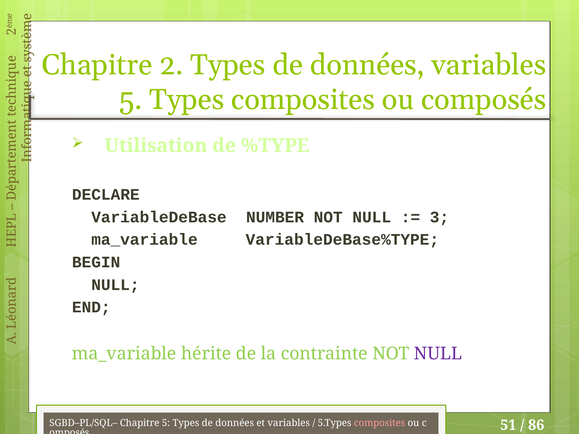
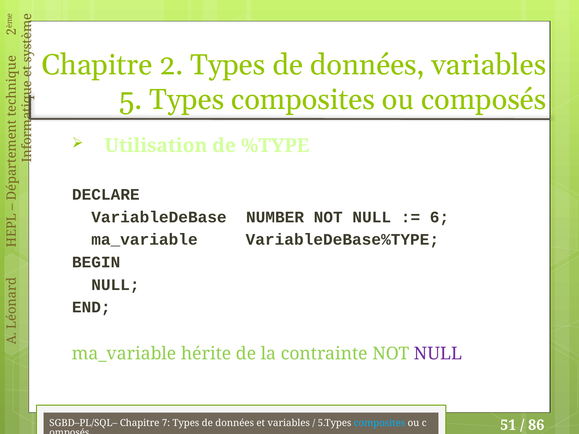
3: 3 -> 6 (439, 217)
Chapitre 5: 5 -> 7 (166, 423)
composites colour: pink -> light blue (380, 423)
